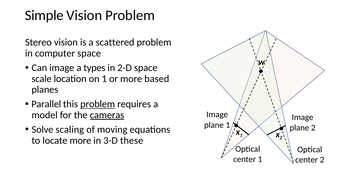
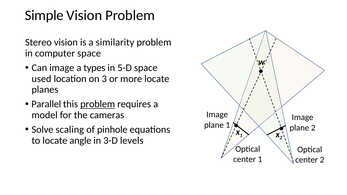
scattered: scattered -> similarity (115, 42)
2-D: 2-D -> 5-D (125, 68)
scale: scale -> used (41, 79)
on 1: 1 -> 3 (104, 79)
more based: based -> locate (157, 79)
cameras underline: present -> none (107, 115)
moving: moving -> pinhole (112, 130)
locate more: more -> angle (80, 141)
these: these -> levels (132, 141)
